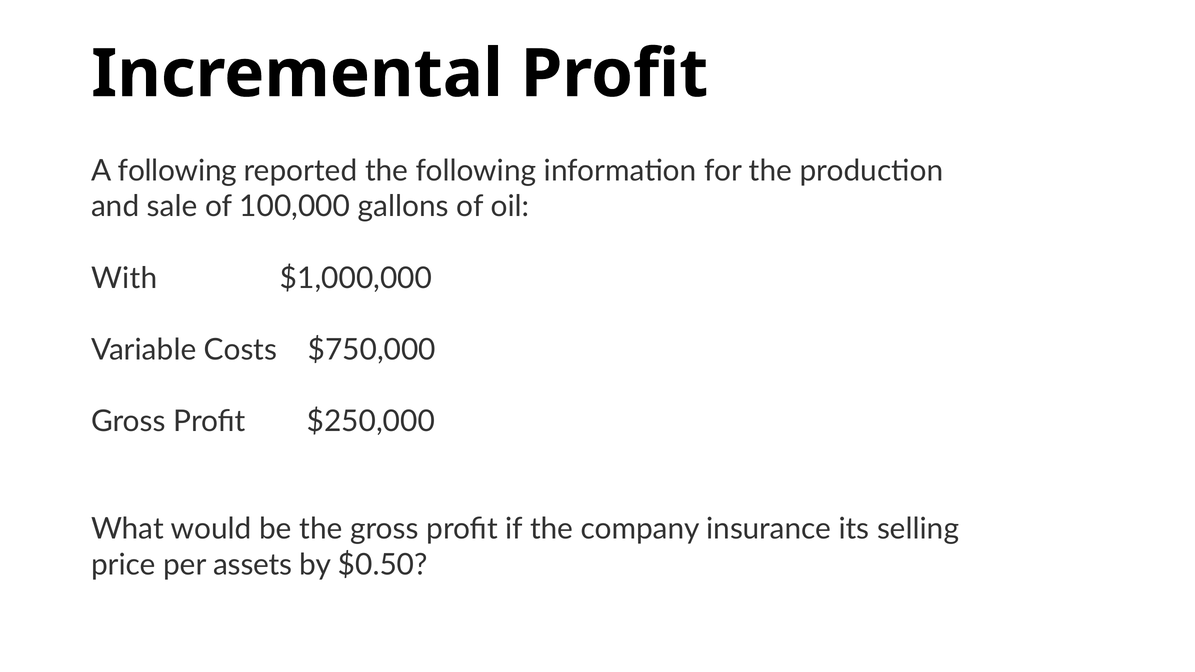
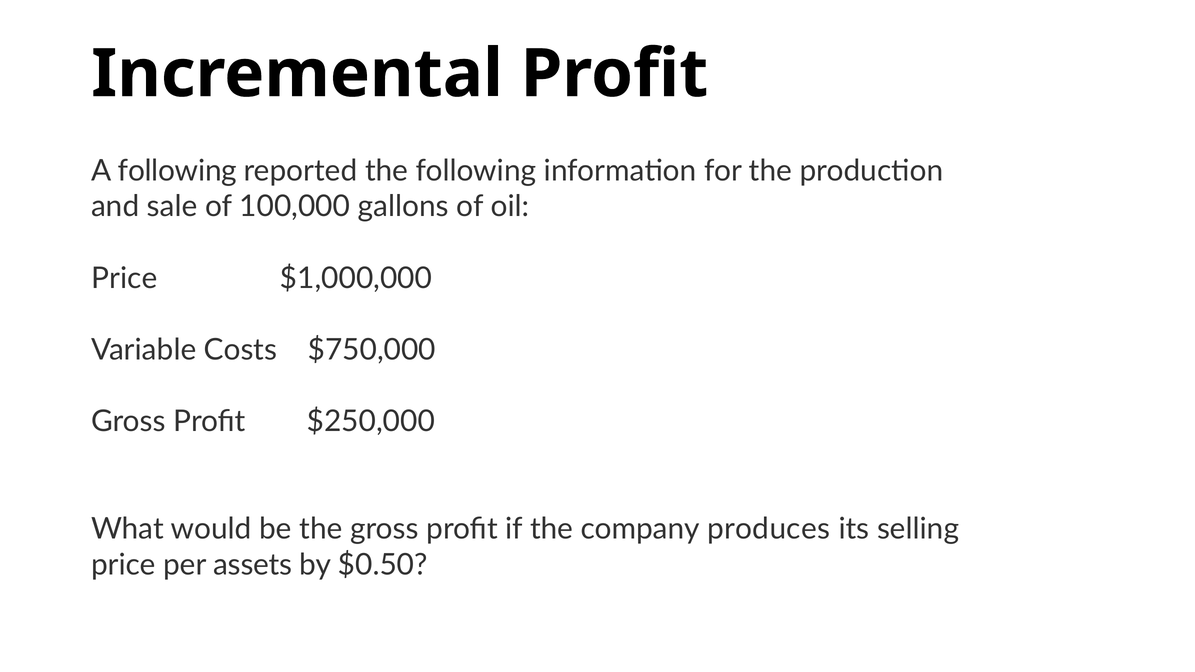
With: With -> Price (124, 278)
insurance: insurance -> produces (769, 529)
